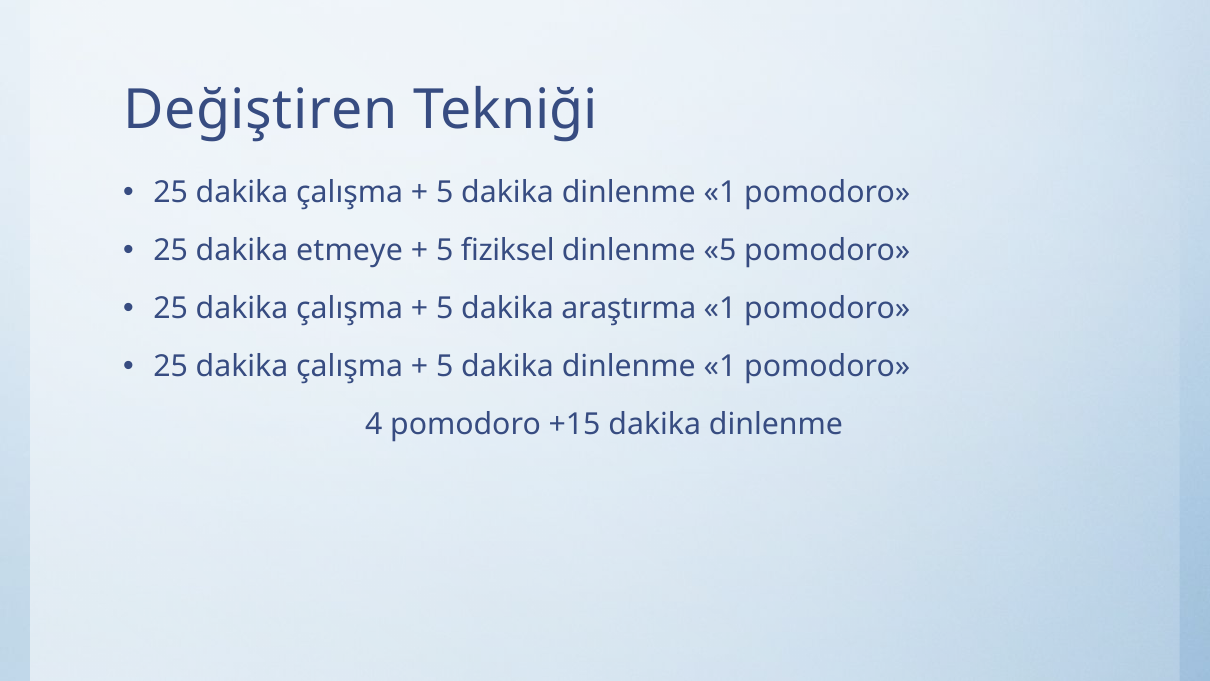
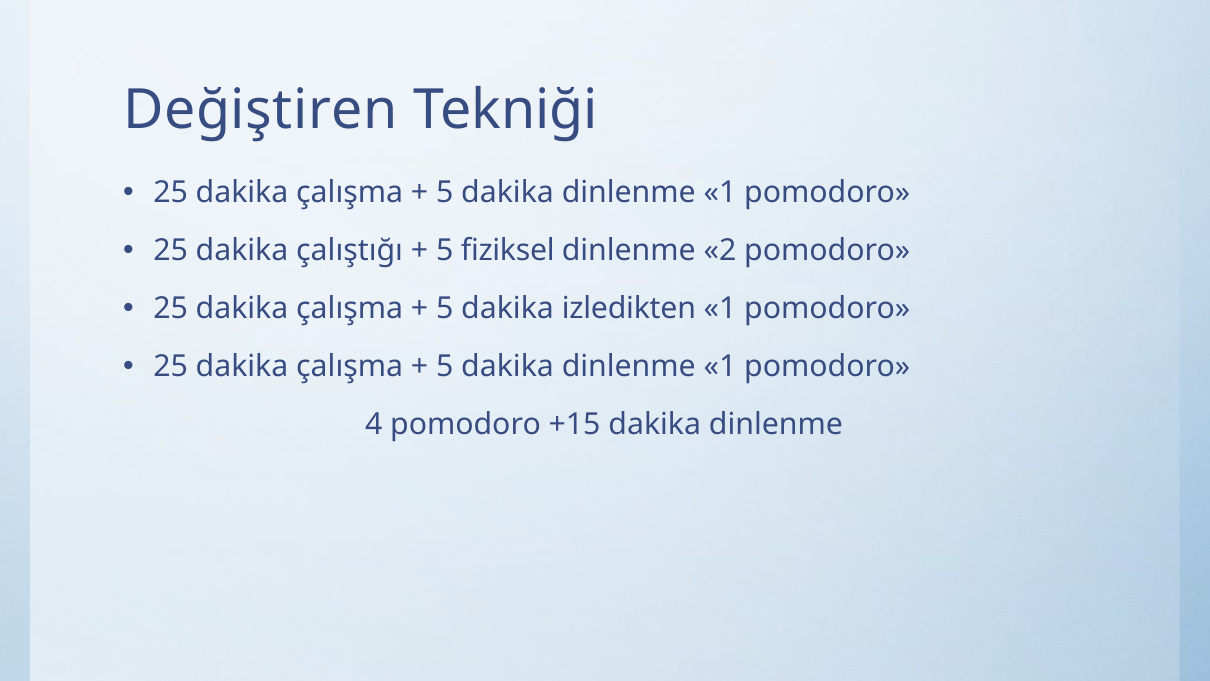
etmeye: etmeye -> çalıştığı (350, 251)
dinlenme 5: 5 -> 2 (720, 251)
araştırma: araştırma -> izledikten (629, 309)
